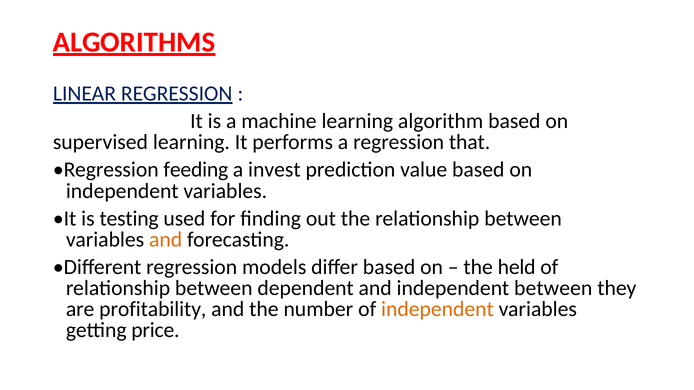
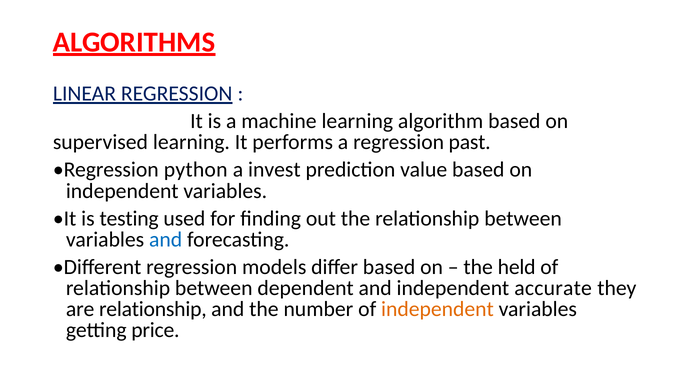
that: that -> past (470, 142)
feeding: feeding -> python (196, 170)
and colour: orange -> blue (166, 240)
independent between: between -> accurate (553, 288)
are profitability: profitability -> relationship (153, 309)
